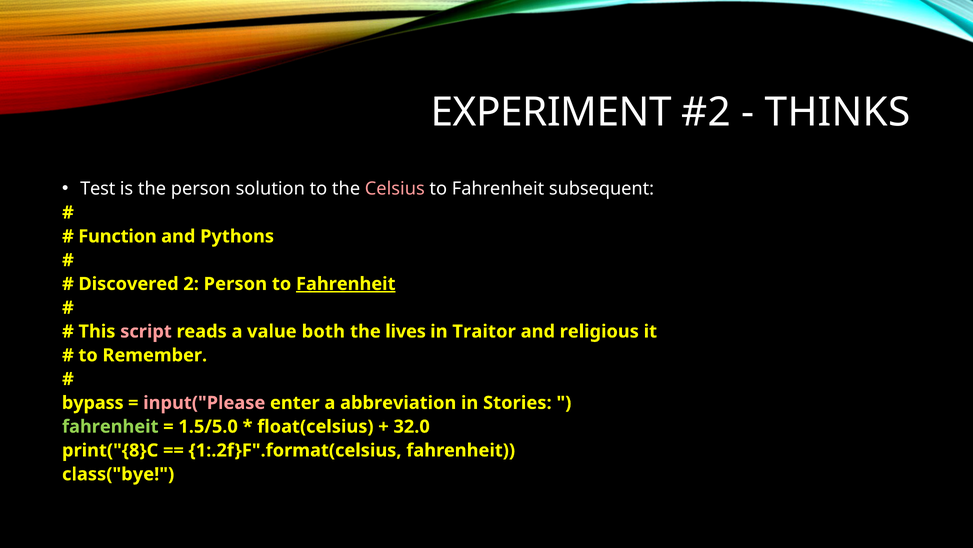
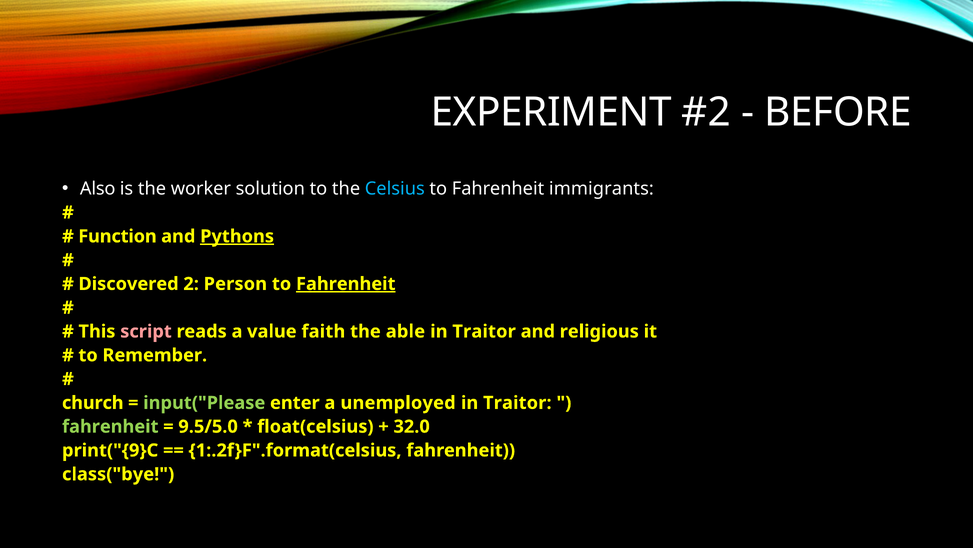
THINKS: THINKS -> BEFORE (838, 112)
Test: Test -> Also (98, 189)
the person: person -> worker (201, 189)
Celsius colour: pink -> light blue (395, 189)
subsequent: subsequent -> immigrants (601, 189)
Pythons underline: none -> present (237, 236)
both: both -> faith (323, 331)
lives: lives -> able (405, 331)
bypass: bypass -> church (93, 402)
input("Please colour: pink -> light green (204, 402)
abbreviation: abbreviation -> unemployed (398, 402)
Stories: Stories -> Traitor (517, 402)
1.5/5.0: 1.5/5.0 -> 9.5/5.0 (208, 426)
print("{8}C: print("{8}C -> print("{9}C (110, 450)
